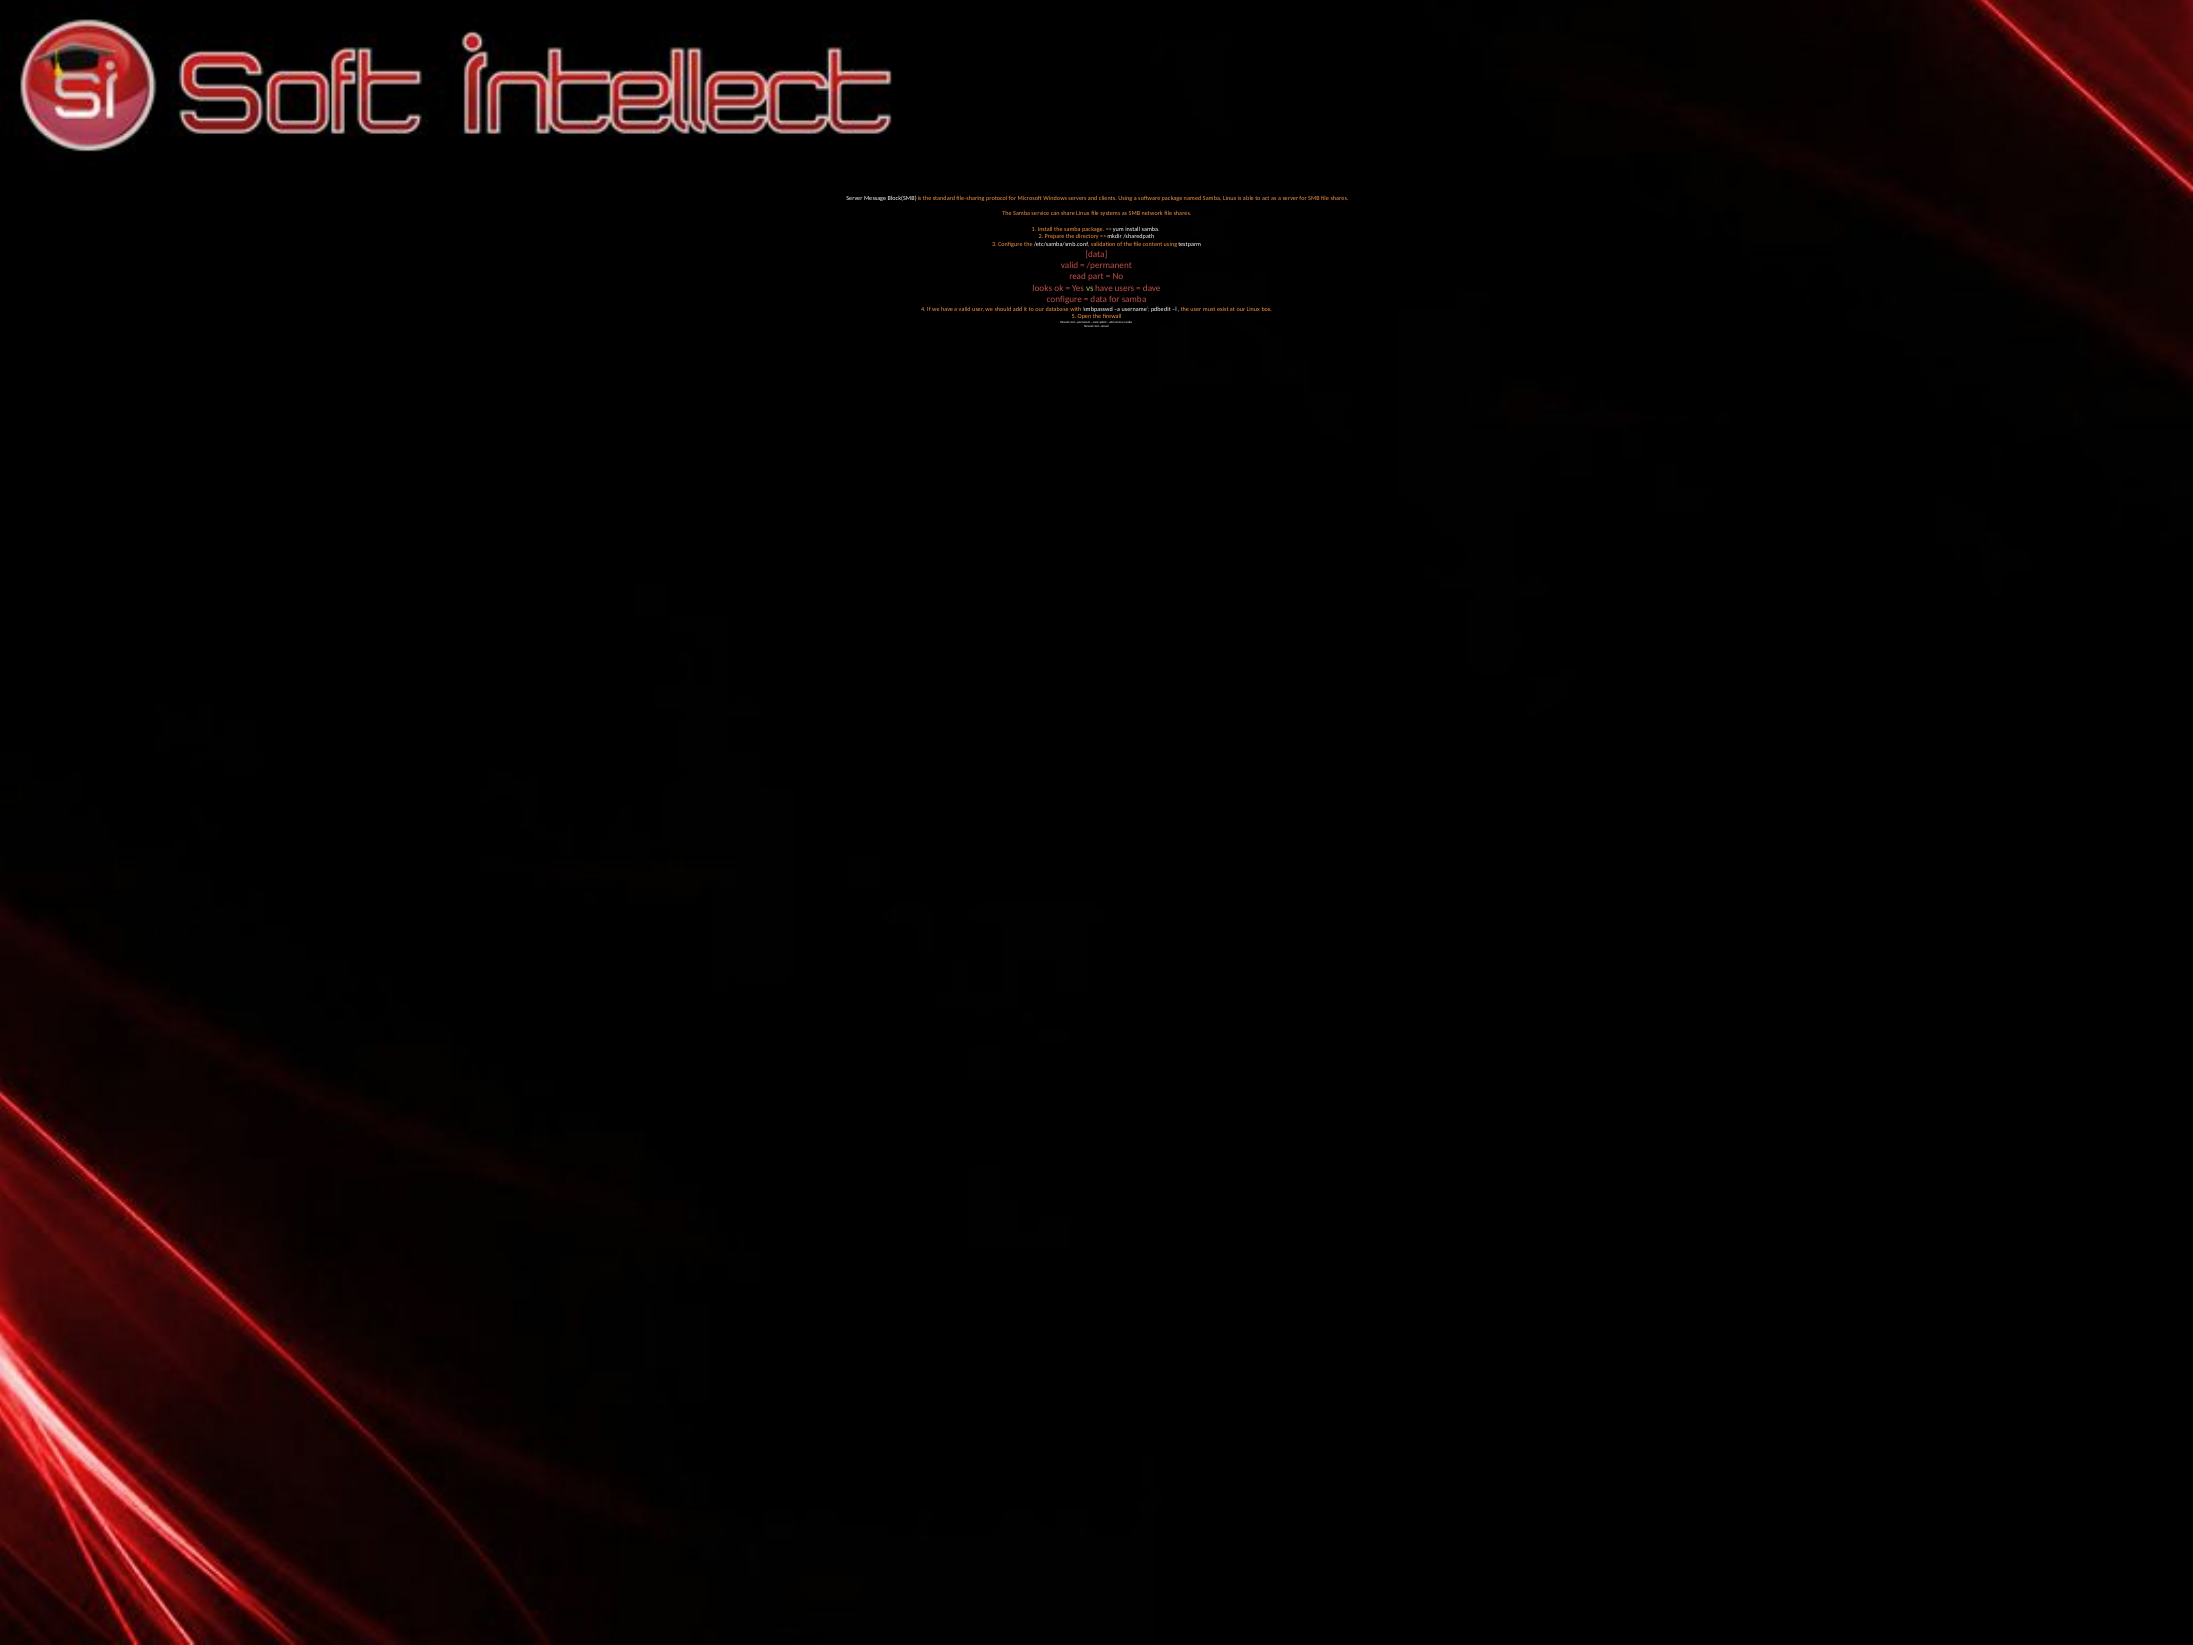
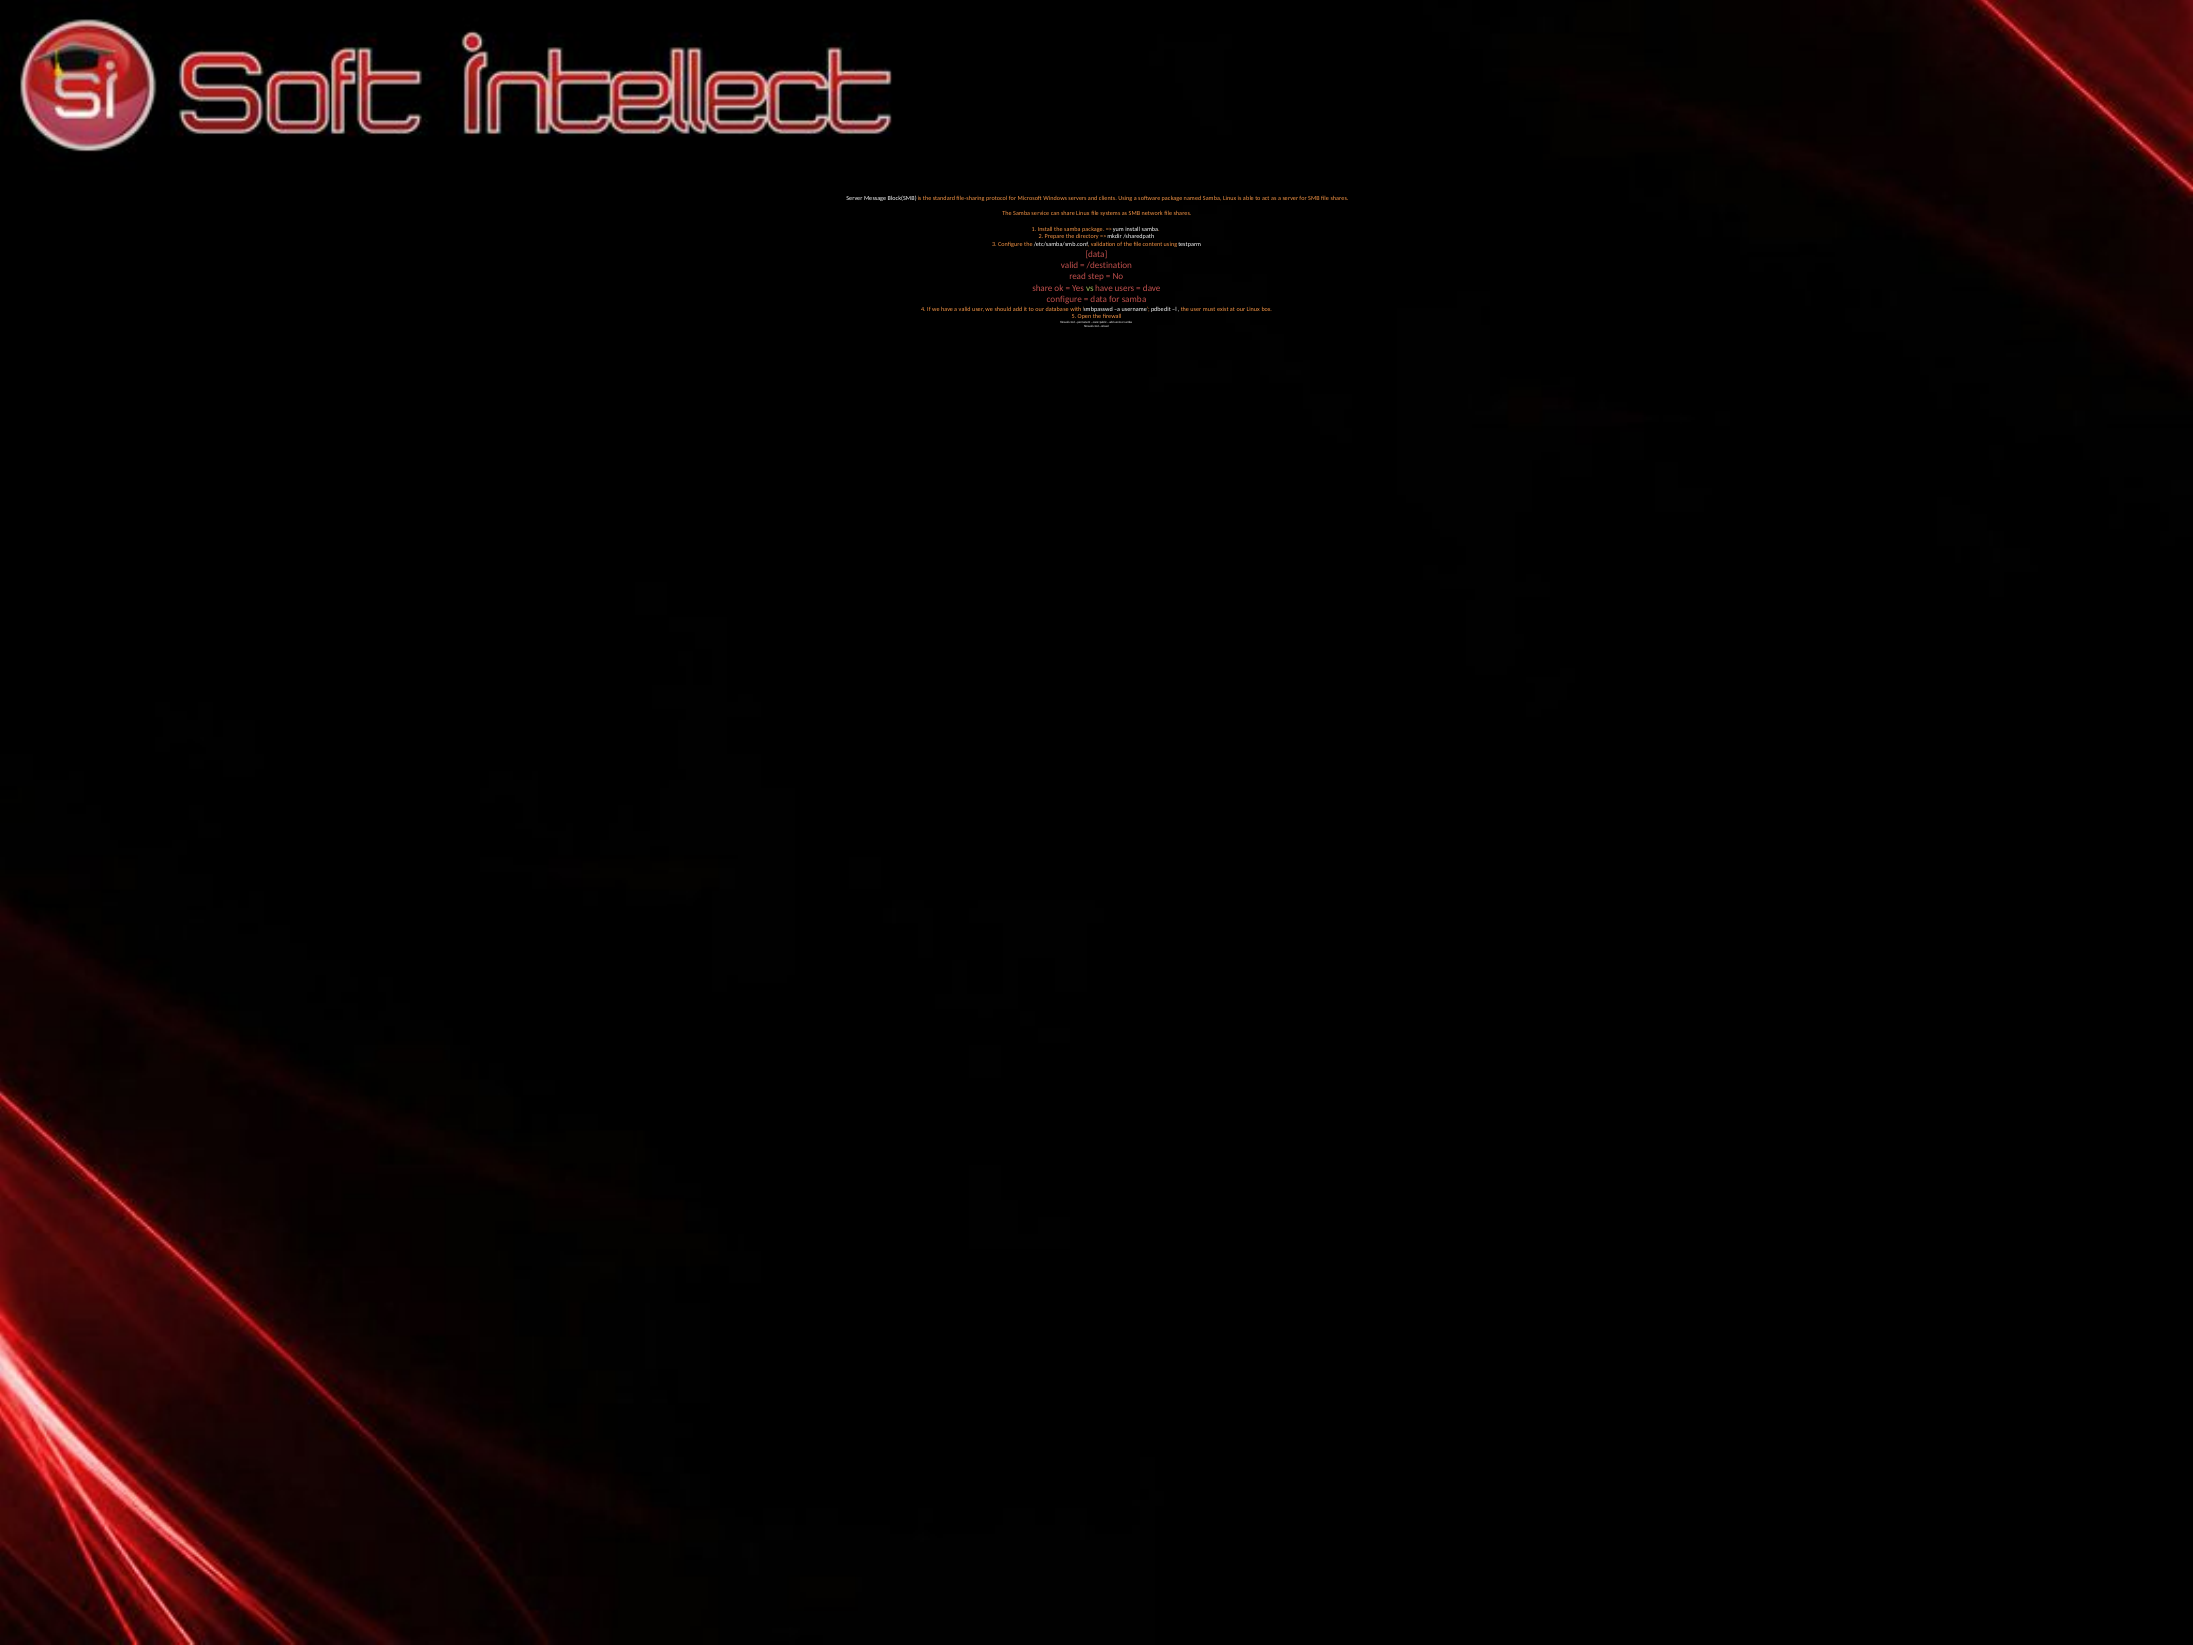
/permanent: /permanent -> /destination (1109, 265)
part: part -> step (1096, 277)
looks: looks -> share (1042, 288)
